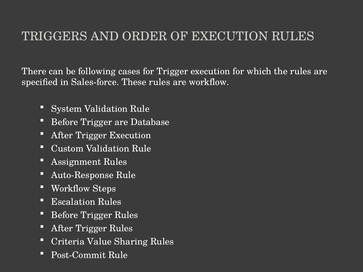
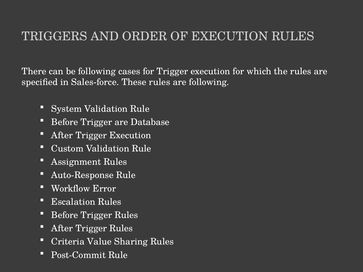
are workflow: workflow -> following (209, 82)
Steps: Steps -> Error (104, 189)
